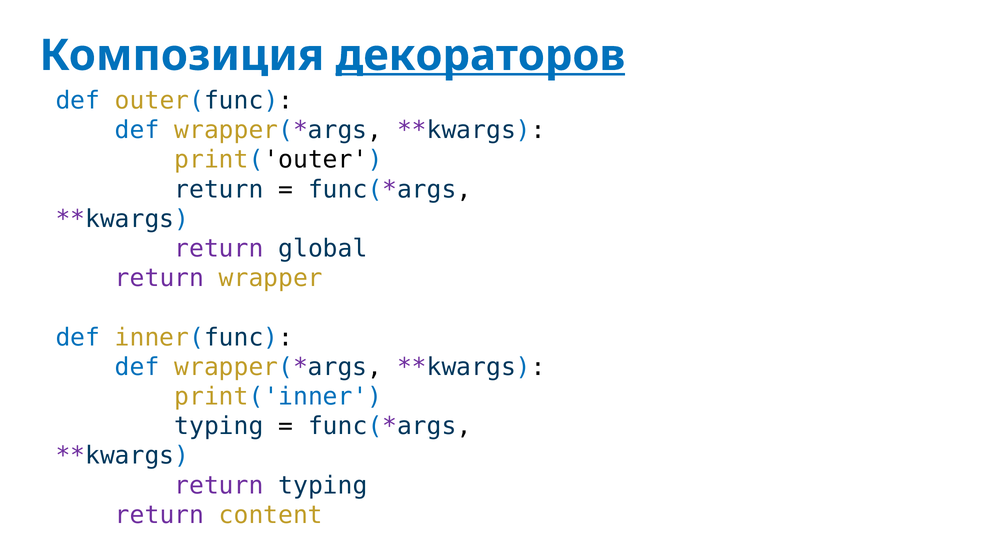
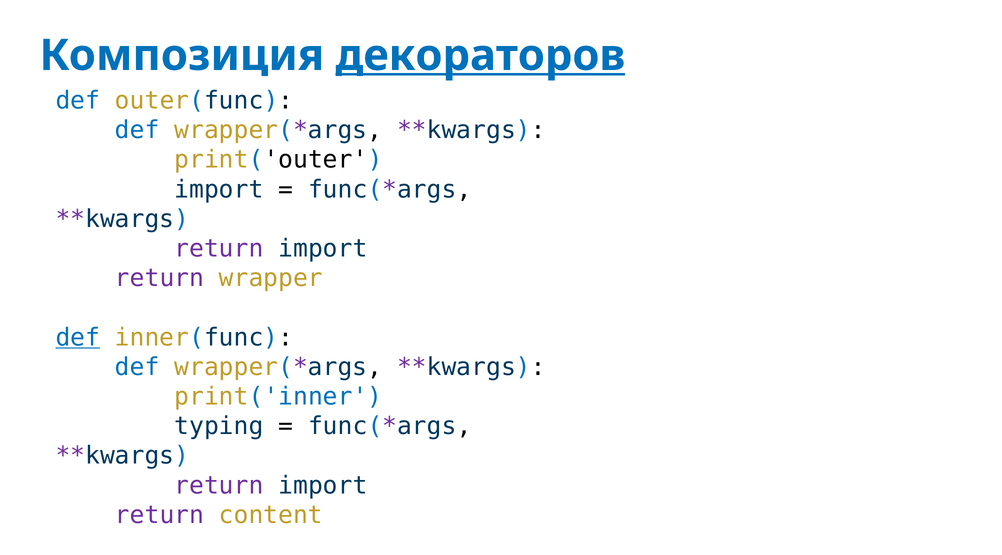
return: return -> import (219, 190)
global: global -> import (323, 249)
def underline: none -> present (78, 338)
typing: typing -> import (323, 486)
